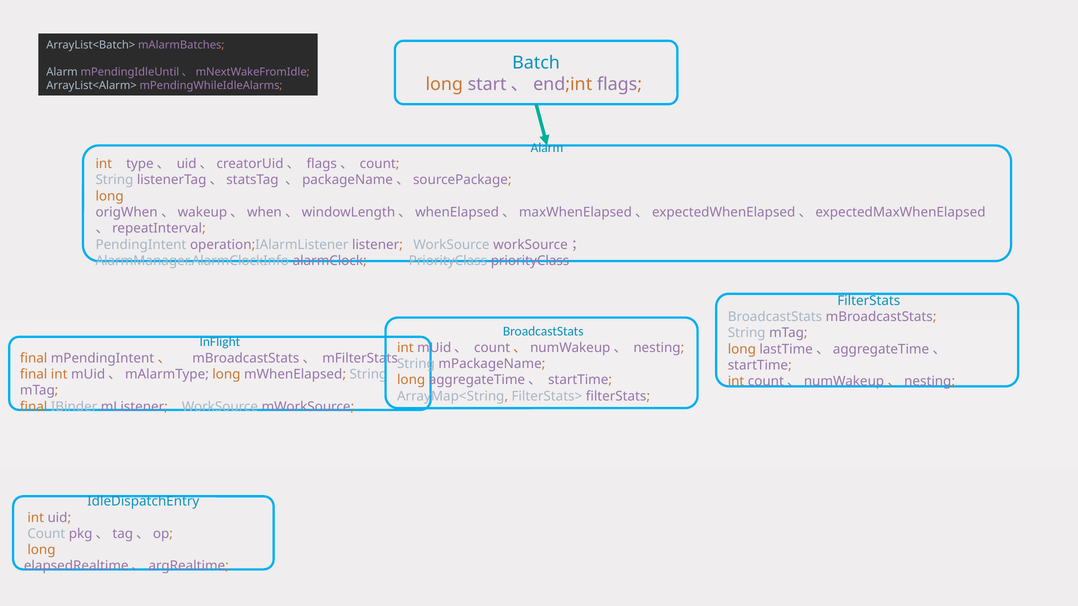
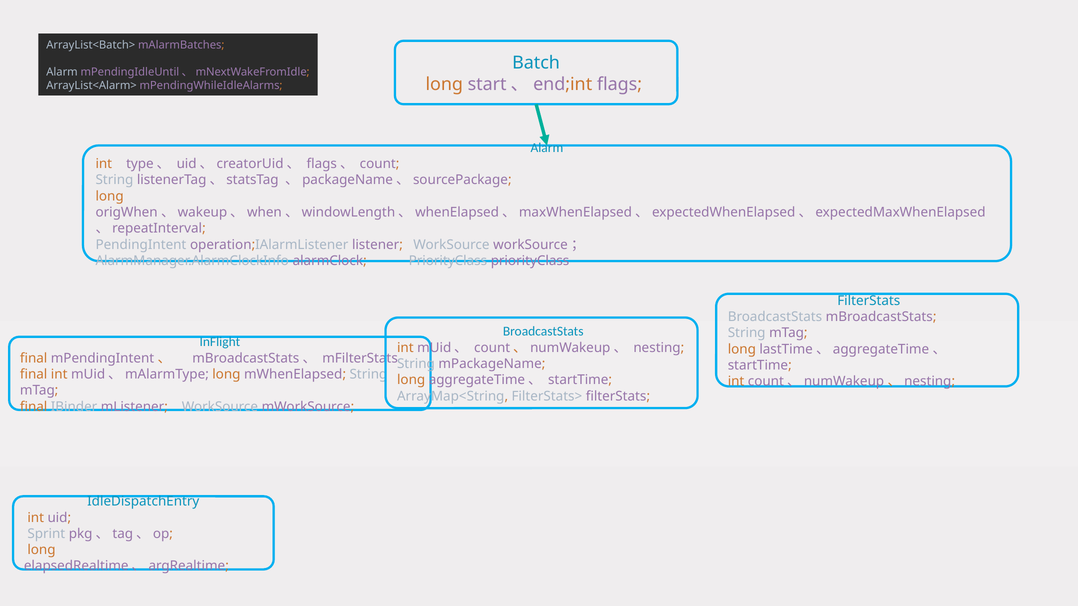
Count: Count -> Sprint (46, 534)
